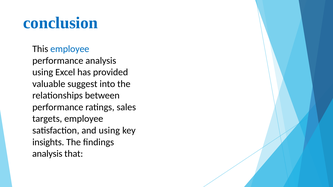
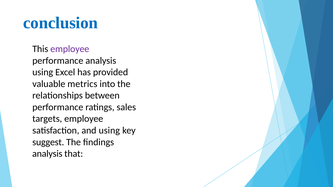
employee colour: blue -> purple (70, 49)
suggest: suggest -> metrics (82, 84)
insights: insights -> suggest (48, 142)
